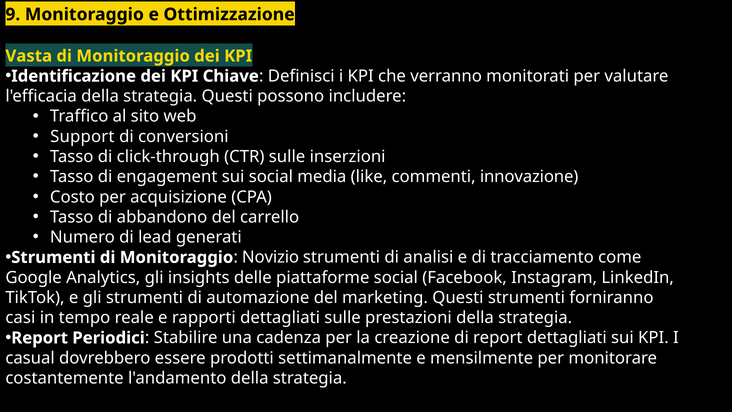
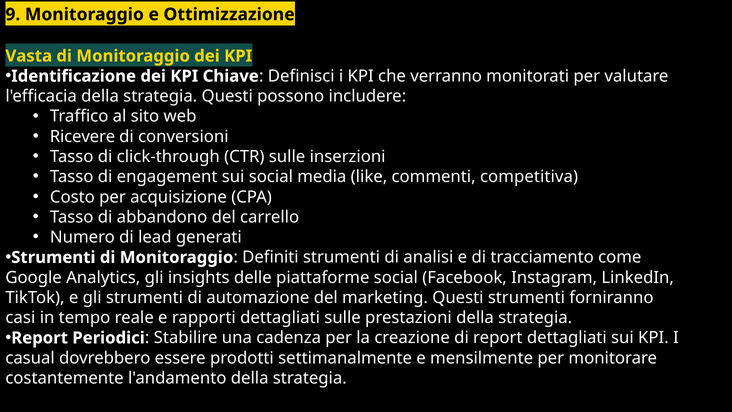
Support: Support -> Ricevere (83, 136)
innovazione: innovazione -> competitiva (529, 177)
Novizio: Novizio -> Definiti (270, 257)
